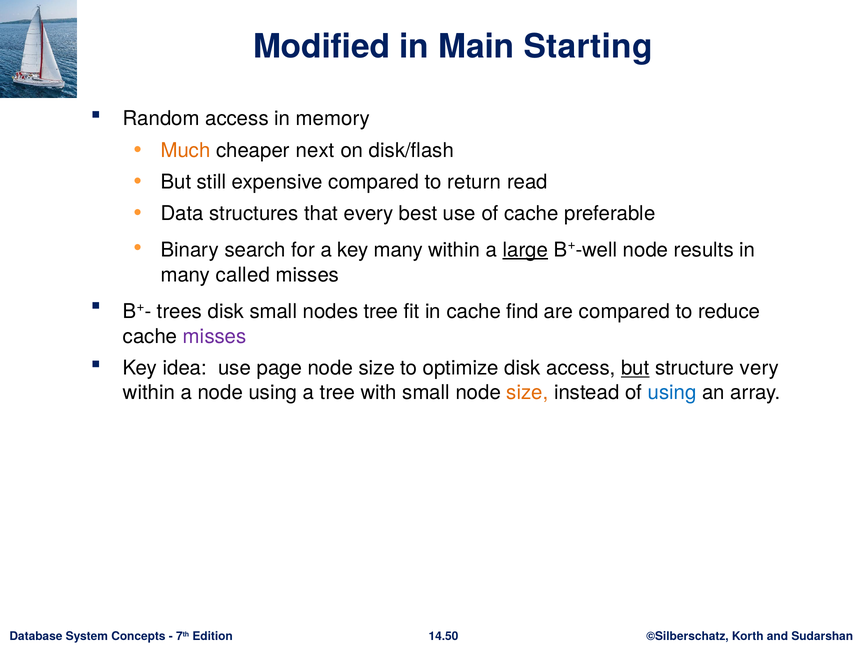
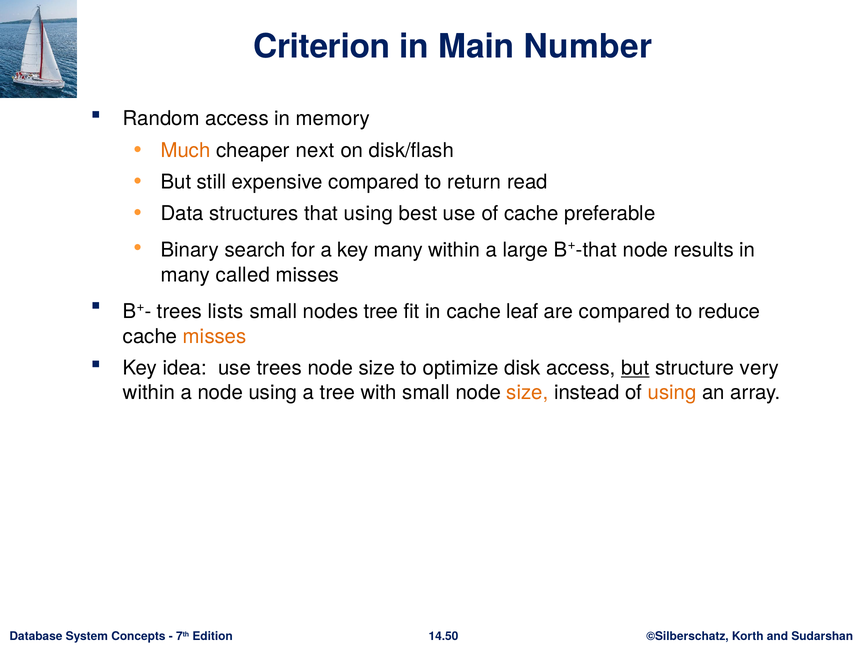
Modified: Modified -> Criterion (322, 46)
Starting: Starting -> Number (588, 46)
that every: every -> using (368, 213)
large underline: present -> none (525, 250)
well: well -> that (596, 250)
trees disk: disk -> lists (226, 311)
find: find -> leaf (523, 311)
misses colour: purple -> orange (215, 336)
use page: page -> trees (279, 368)
using colour: blue -> orange (672, 392)
